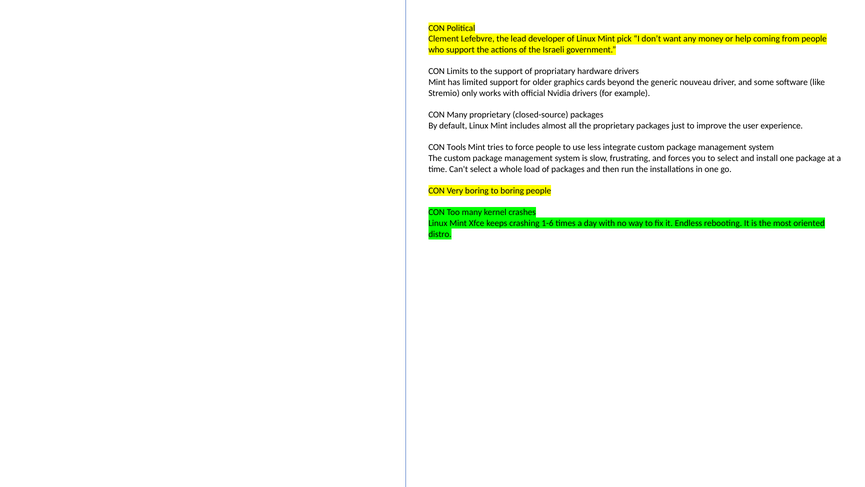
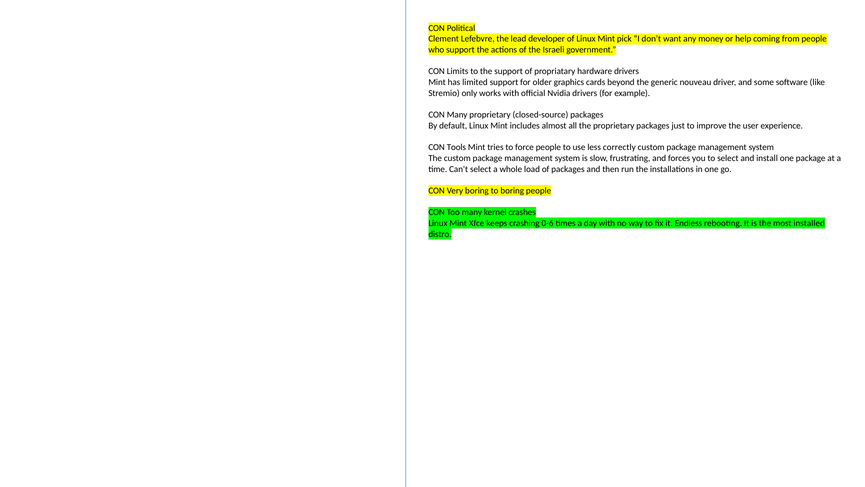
integrate: integrate -> correctly (619, 147)
1-6: 1-6 -> 0-6 (548, 223)
oriented: oriented -> installed (809, 223)
